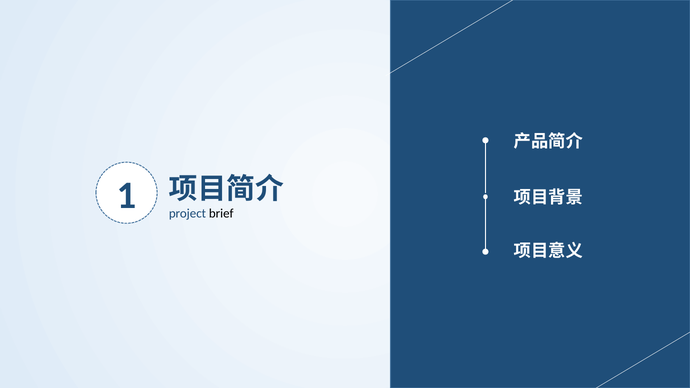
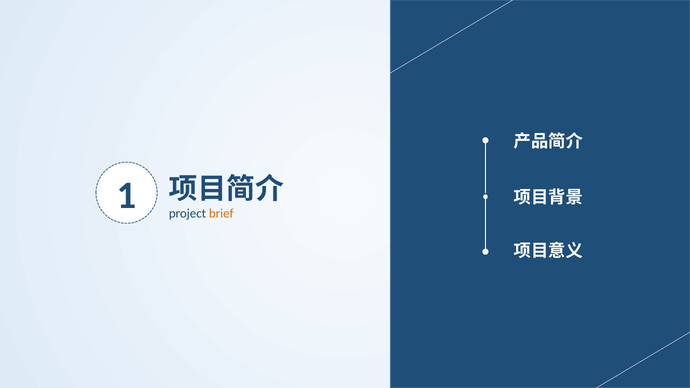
brief colour: black -> orange (221, 213)
